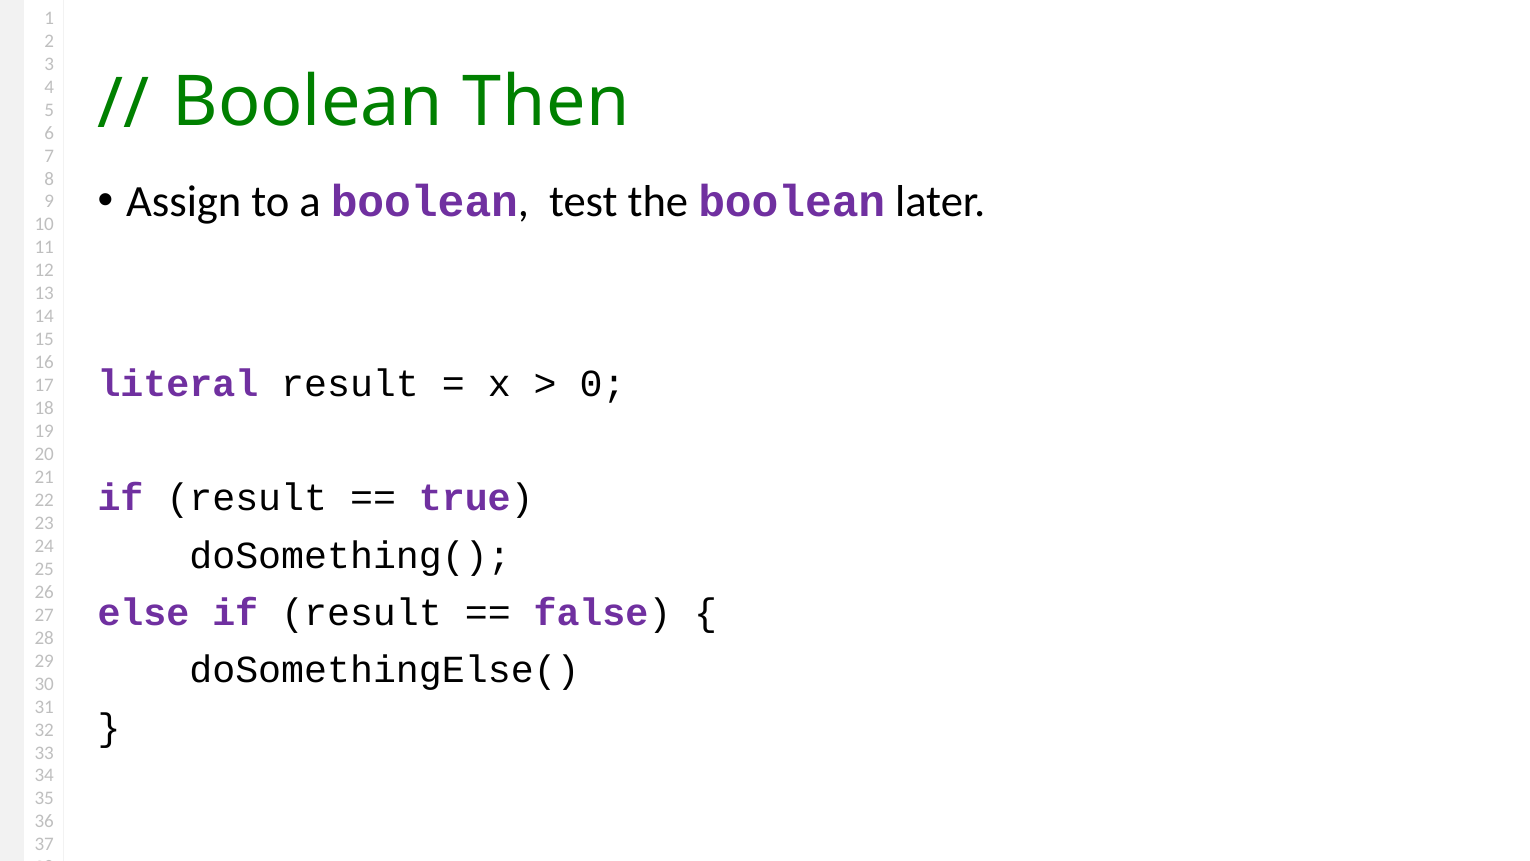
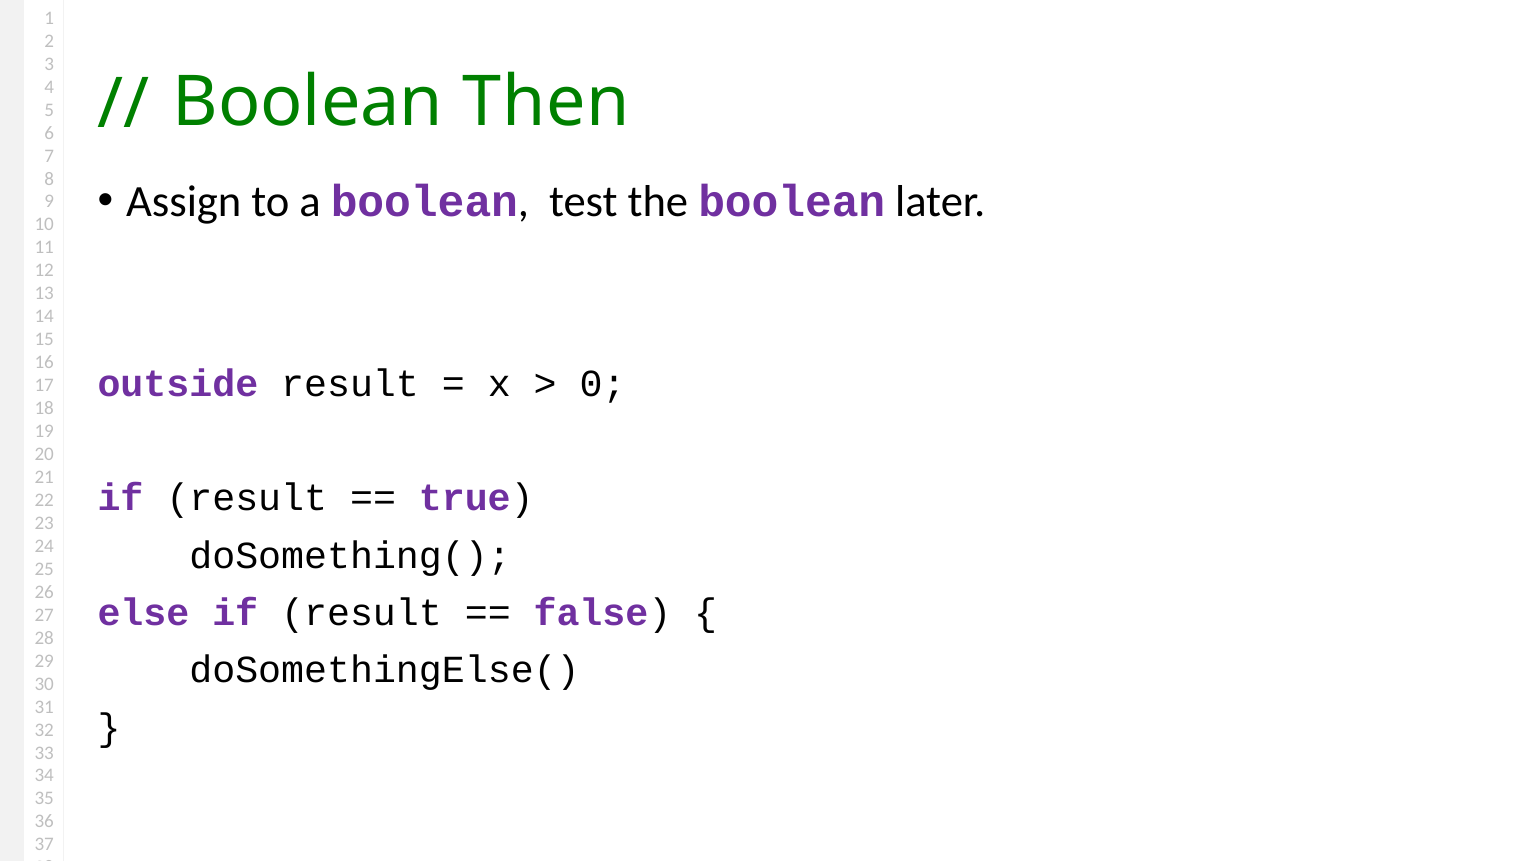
literal: literal -> outside (178, 384)
